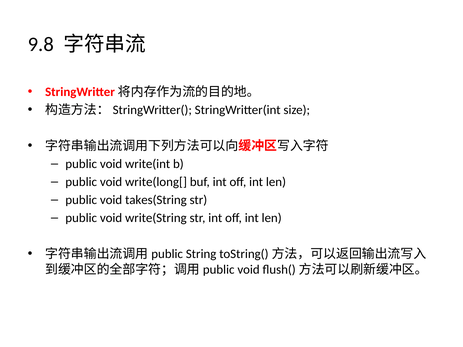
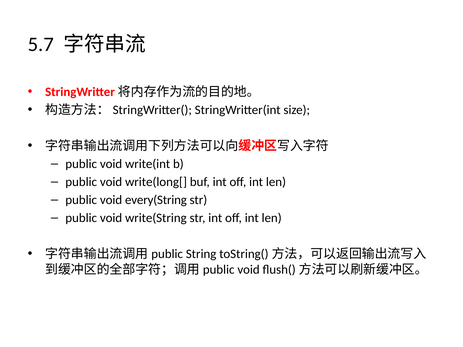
9.8: 9.8 -> 5.7 (41, 44)
takes(String: takes(String -> every(String (156, 200)
